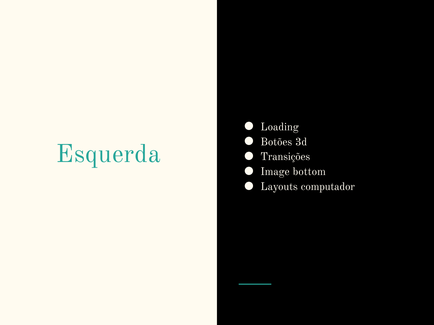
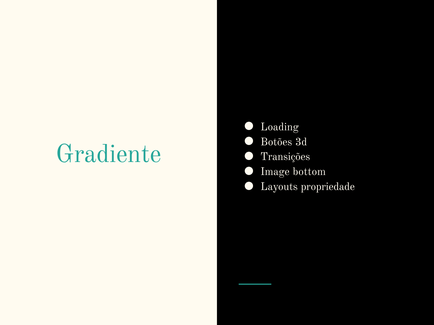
Esquerda: Esquerda -> Gradiente (109, 154)
computador: computador -> propriedade (328, 187)
